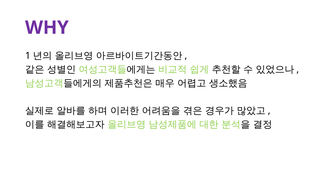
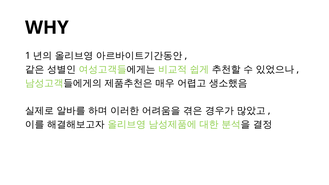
WHY colour: purple -> black (47, 28)
